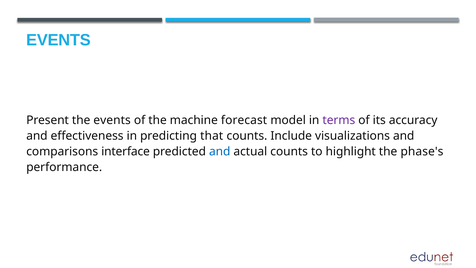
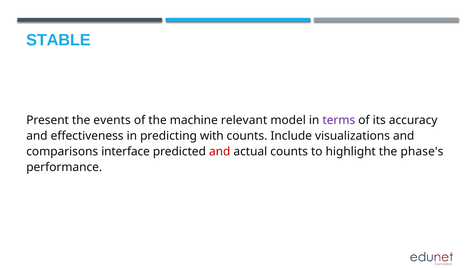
EVENTS: EVENTS -> STABLE (58, 40)
forecast: forecast -> relevant (244, 120)
that: that -> with (212, 136)
and colour: blue -> red (220, 151)
